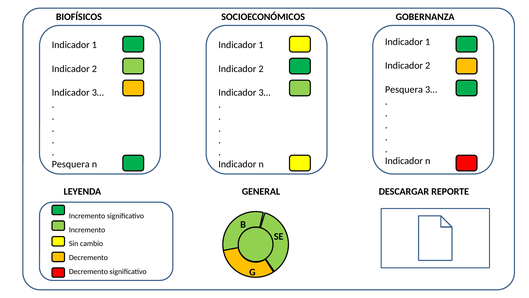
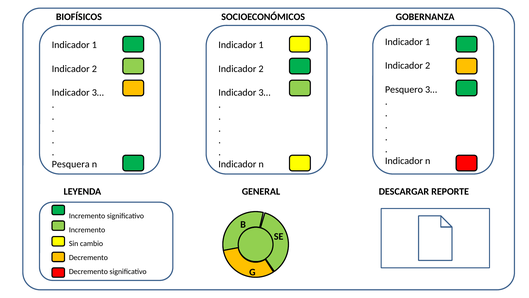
Pesquera: Pesquera -> Pesquero (404, 89)
